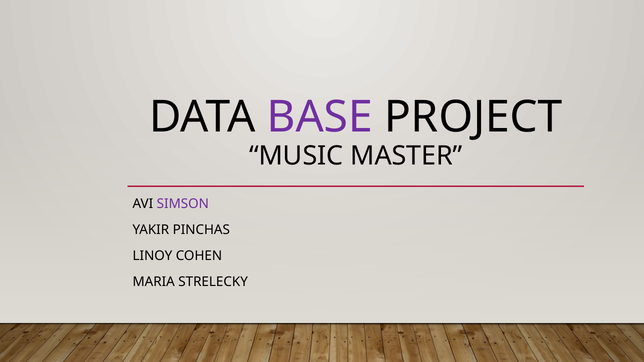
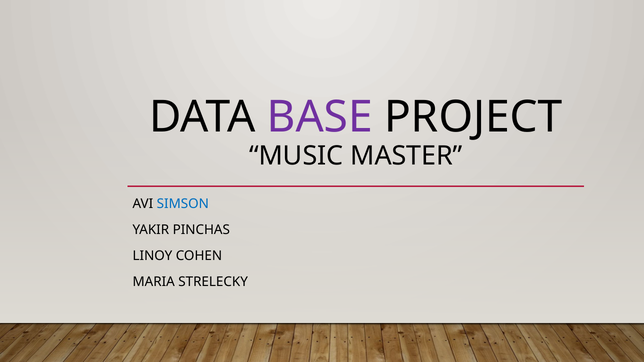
SIMSON colour: purple -> blue (183, 204)
